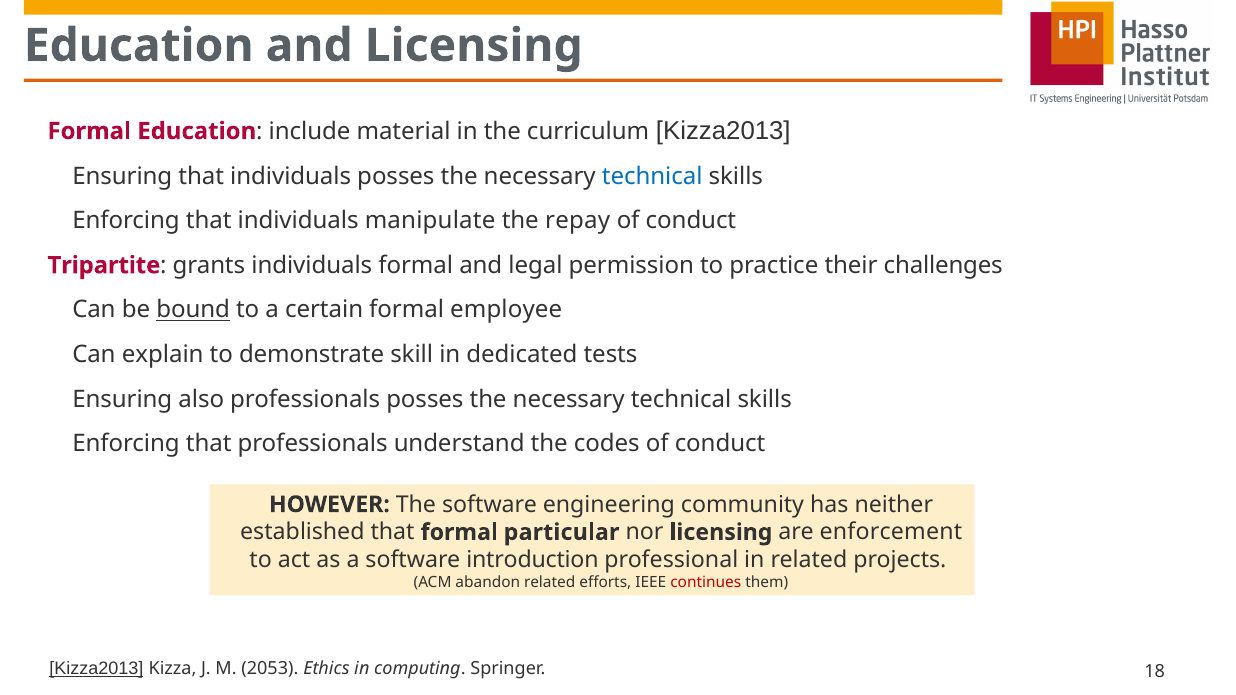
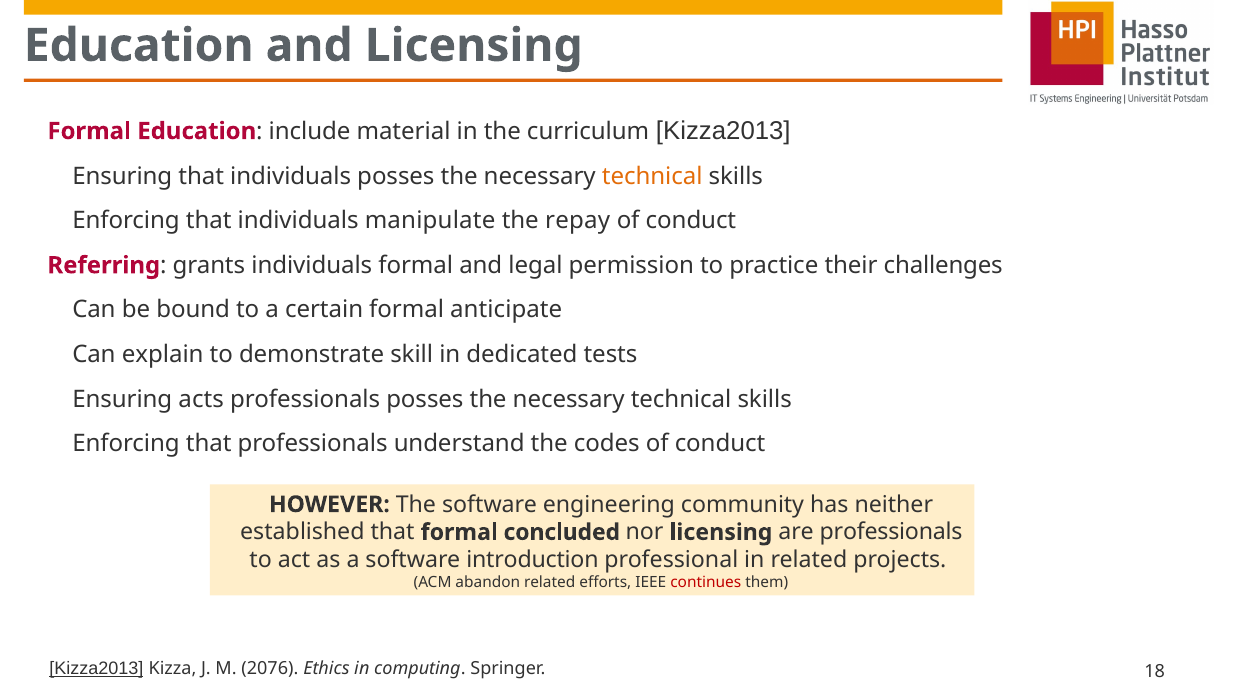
technical colour: blue -> orange (652, 176)
Tripartite: Tripartite -> Referring (104, 265)
bound underline: present -> none (193, 310)
employee: employee -> anticipate (506, 310)
also: also -> acts (201, 399)
particular: particular -> concluded (562, 532)
are enforcement: enforcement -> professionals (891, 532)
2053: 2053 -> 2076 (270, 669)
